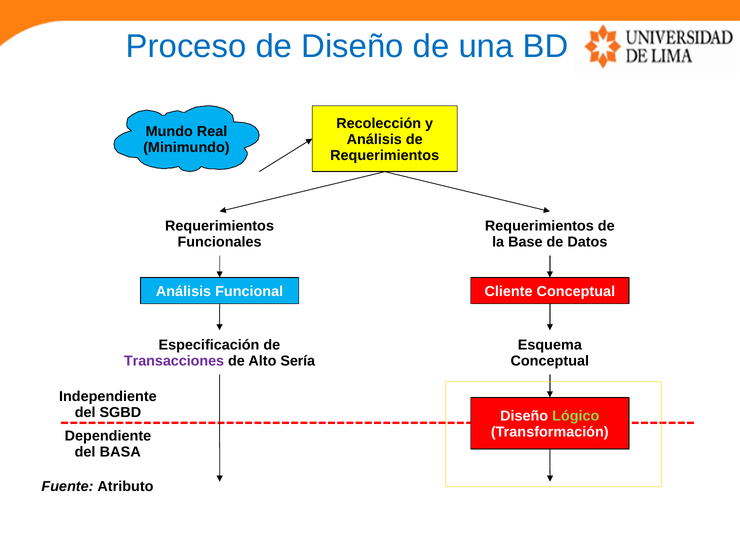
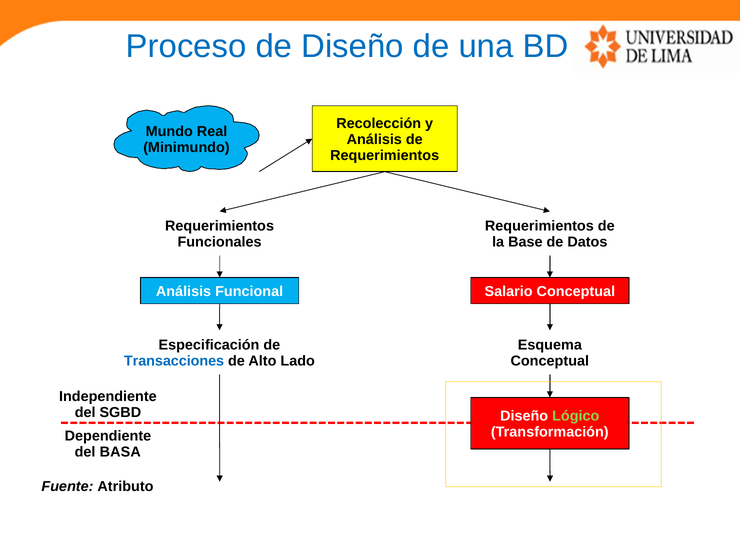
Cliente: Cliente -> Salario (509, 291)
Transacciones colour: purple -> blue (174, 361)
Sería: Sería -> Lado (298, 361)
